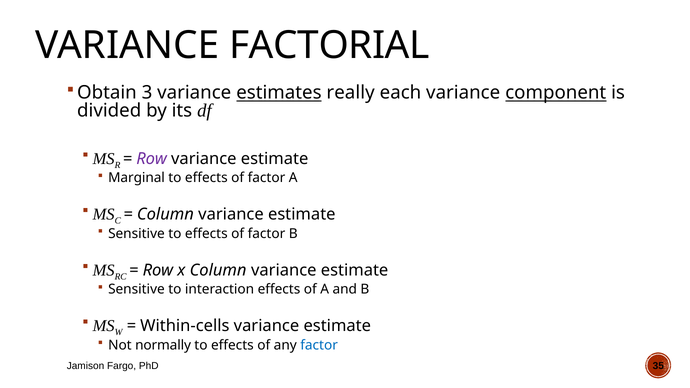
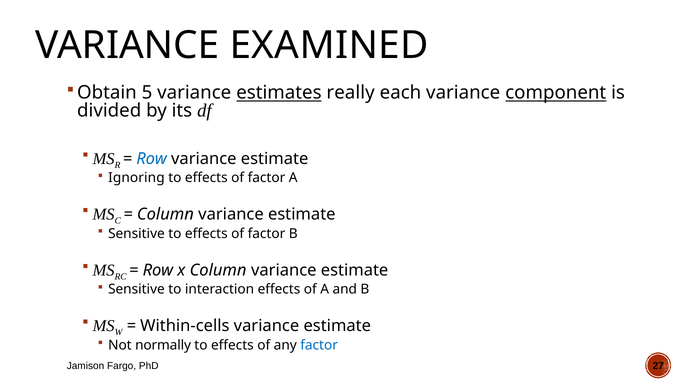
FACTORIAL: FACTORIAL -> EXAMINED (329, 45)
3: 3 -> 5 (147, 93)
Row colour: purple -> blue (152, 159)
Marginal: Marginal -> Ignoring (136, 178)
35: 35 -> 27 (658, 366)
